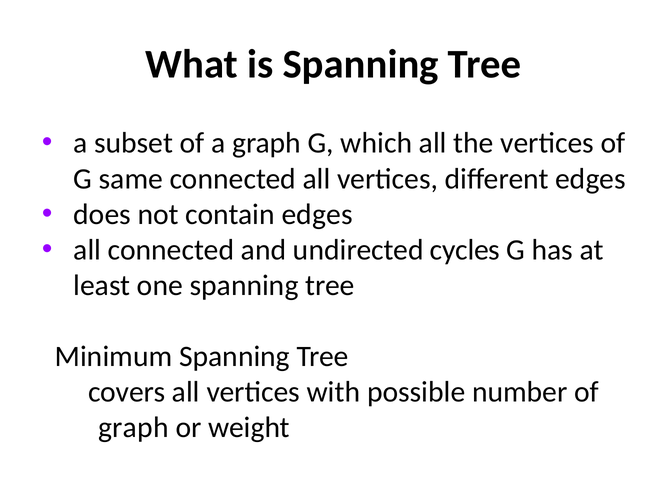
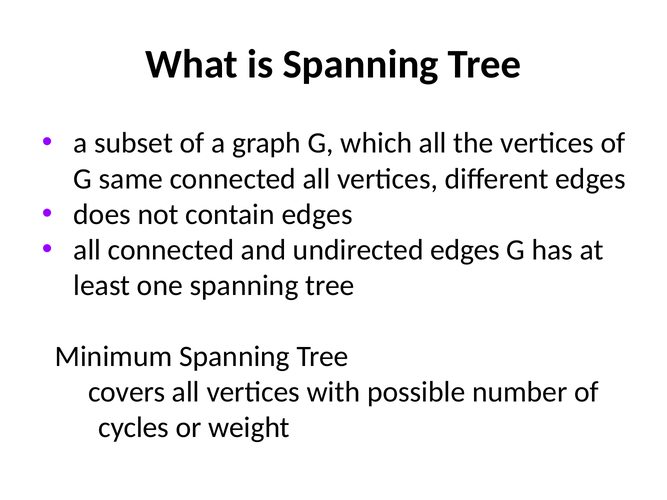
undirected cycles: cycles -> edges (465, 250)
graph: graph -> cycles (134, 428)
